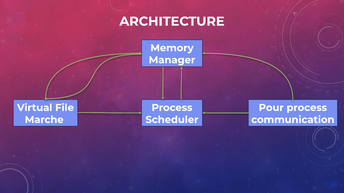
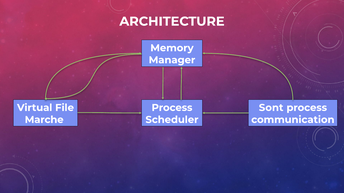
Pour: Pour -> Sont (271, 108)
